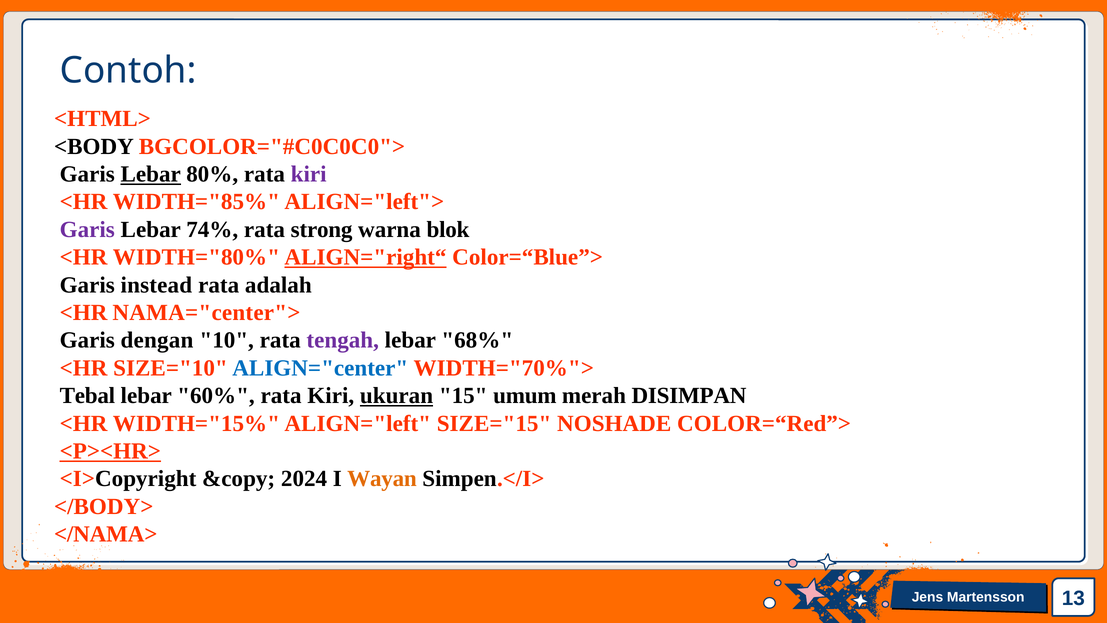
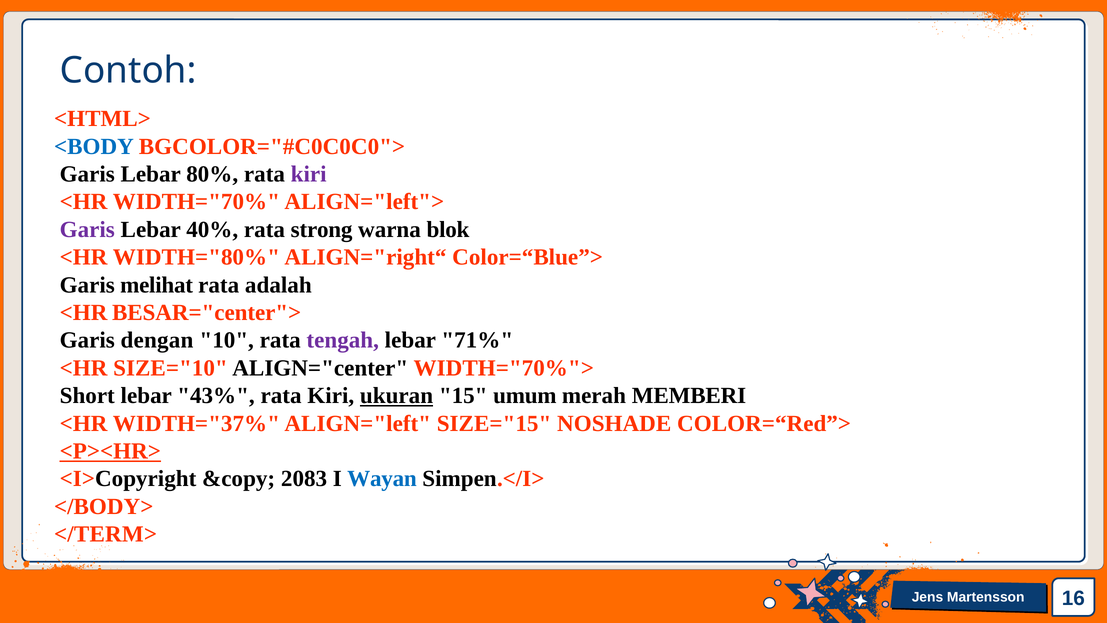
<BODY colour: black -> blue (94, 146)
Lebar underline: present -> none (151, 174)
WIDTH="85%: WIDTH="85% -> WIDTH="70% (196, 202)
74%: 74% -> 40% (212, 229)
ALIGN="right“ underline: present -> none (365, 257)
instead: instead -> melihat (157, 285)
NAMA="center">: NAMA="center"> -> BESAR="center"> (207, 313)
68%: 68% -> 71% (477, 340)
ALIGN="center colour: blue -> black (320, 368)
Tebal: Tebal -> Short (87, 396)
60%: 60% -> 43% (216, 396)
DISIMPAN: DISIMPAN -> MEMBERI (689, 396)
WIDTH="15%: WIDTH="15% -> WIDTH="37% (196, 423)
2024: 2024 -> 2083 (304, 479)
Wayan colour: orange -> blue (382, 479)
</NAMA>: </NAMA> -> </TERM> (106, 534)
13: 13 -> 16 (1073, 598)
